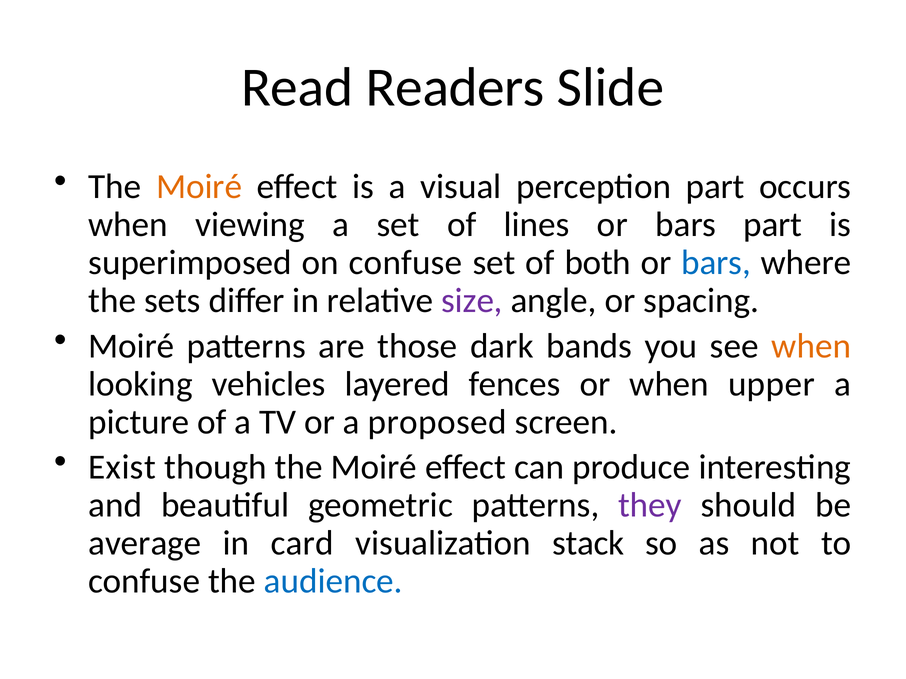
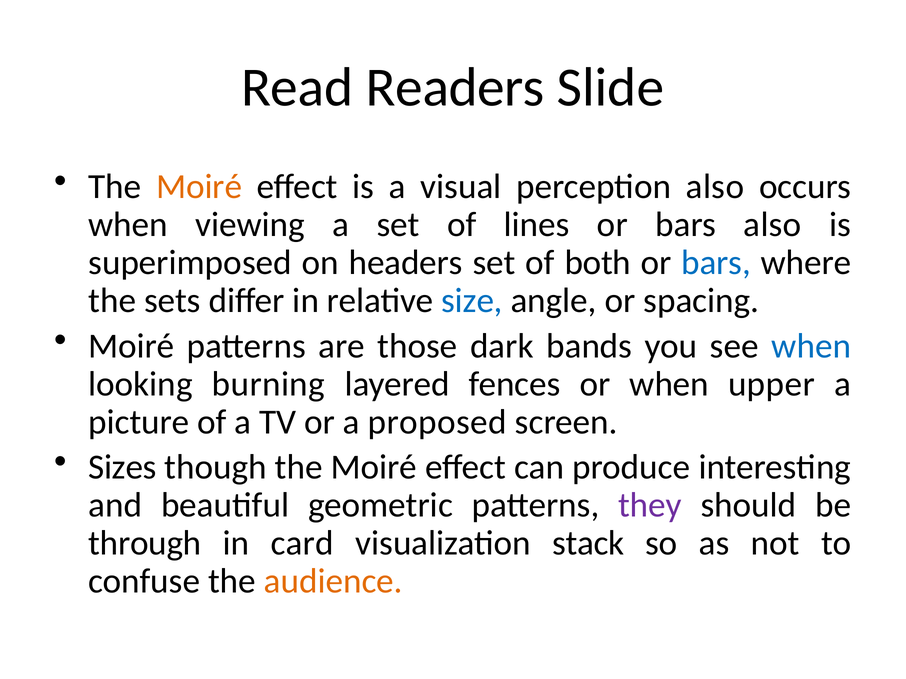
perception part: part -> also (715, 187)
bars part: part -> also (772, 225)
on confuse: confuse -> headers (406, 263)
size colour: purple -> blue (472, 301)
when colour: orange -> blue (811, 346)
vehicles: vehicles -> burning (268, 384)
Exist: Exist -> Sizes (122, 468)
average: average -> through (145, 544)
audience colour: blue -> orange (333, 582)
